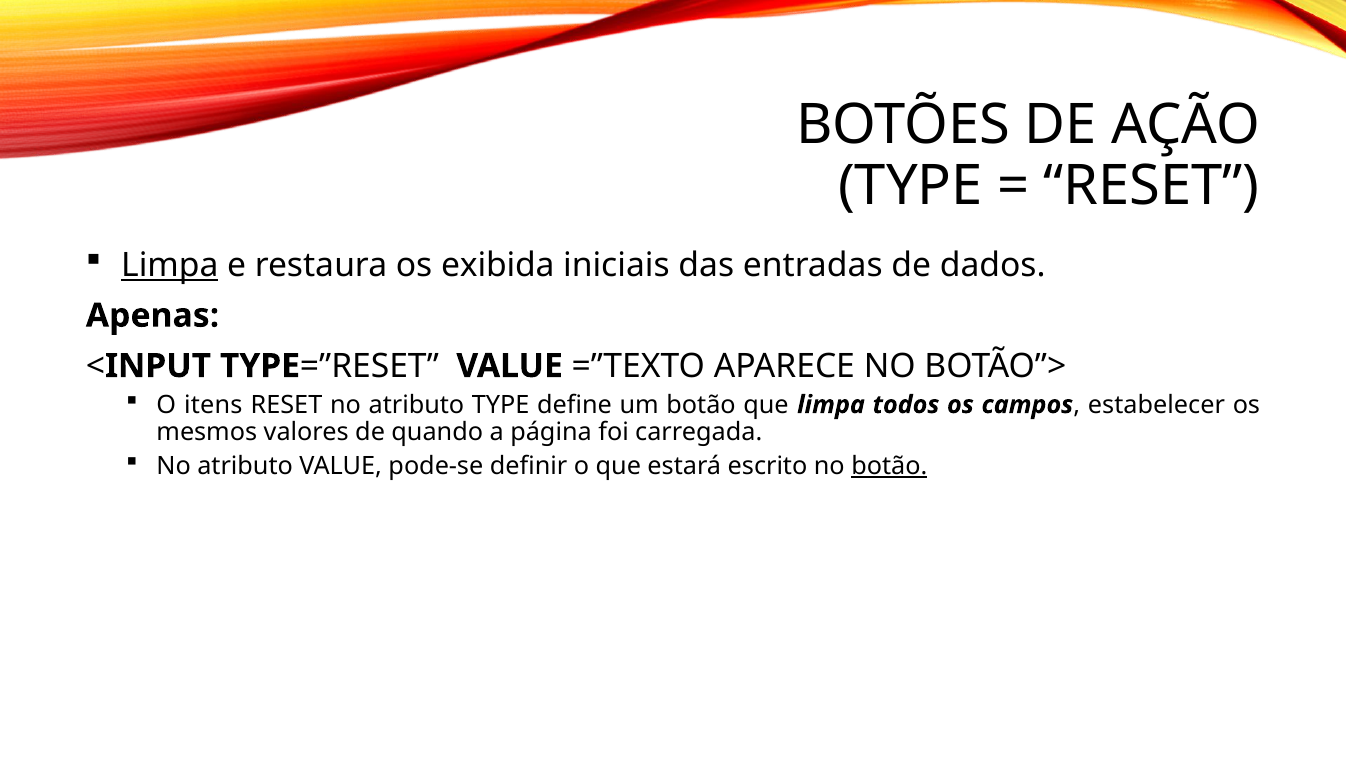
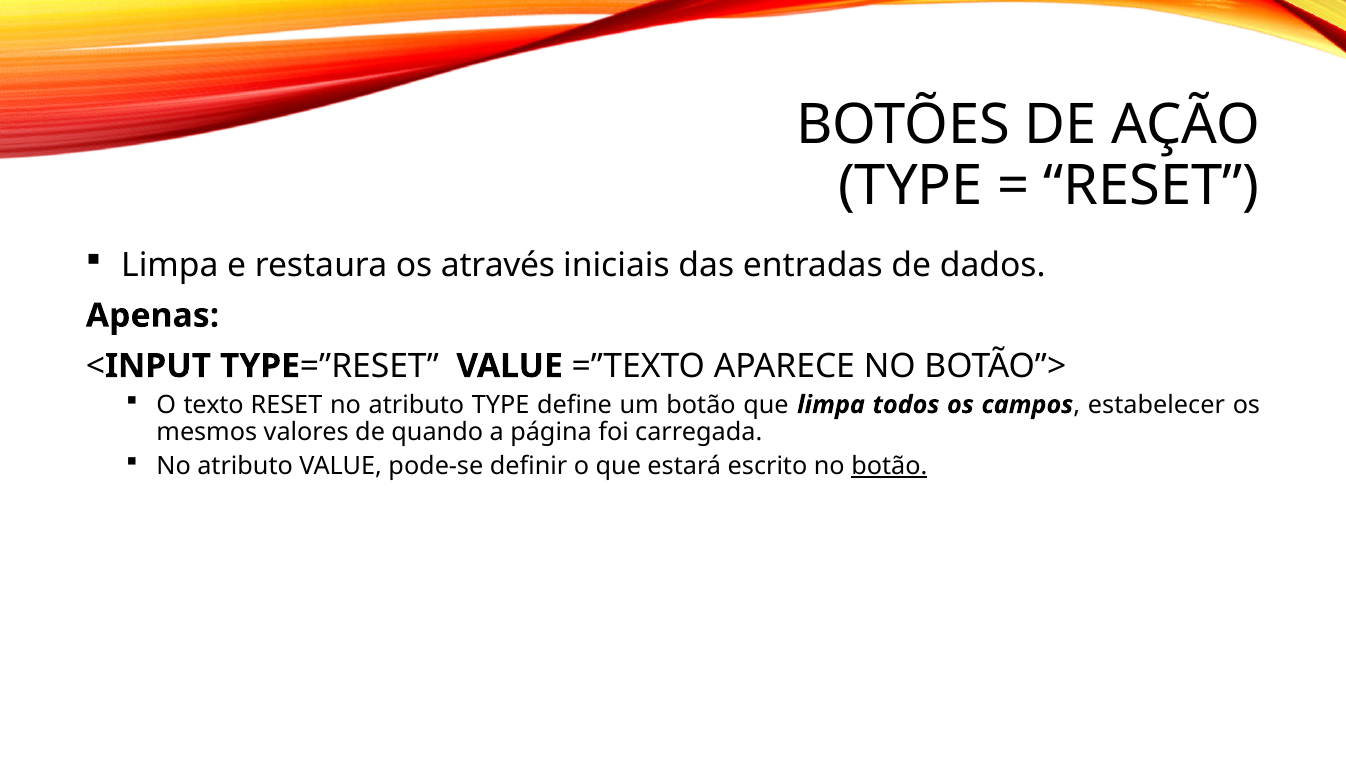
Limpa underline: present -> none (170, 265)
exibida: exibida -> através (498, 265)
itens: itens -> texto (214, 405)
